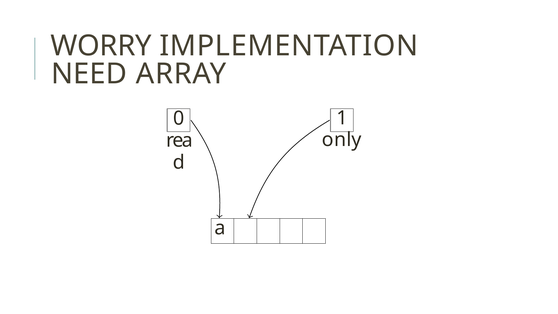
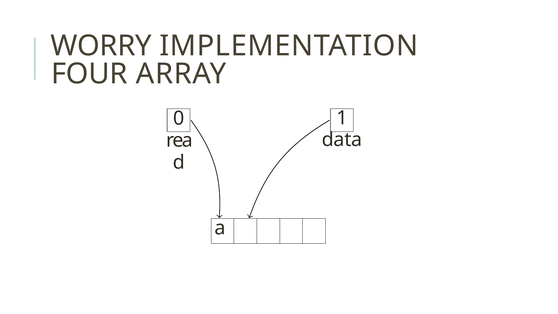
NEED: NEED -> FOUR (89, 74)
only: only -> data (342, 140)
